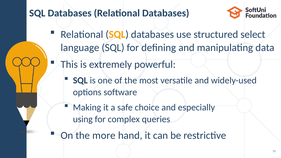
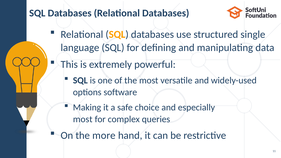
select: select -> single (253, 34)
using: using -> most (83, 119)
